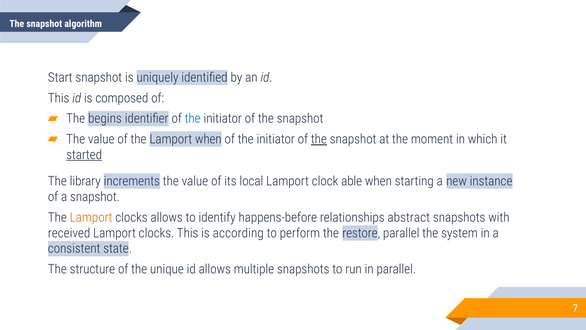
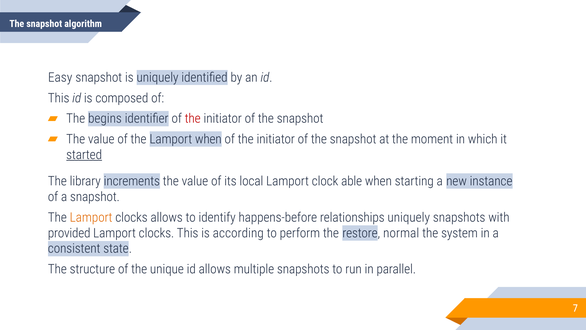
Start: Start -> Easy (60, 78)
the colour: blue -> red (193, 119)
the underline: present -> none (319, 139)
relationships abstract: abstract -> uniquely (409, 217)
received: received -> provided (69, 233)
restore parallel: parallel -> normal (401, 233)
